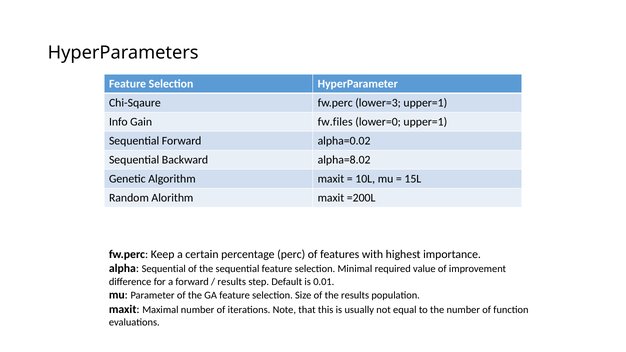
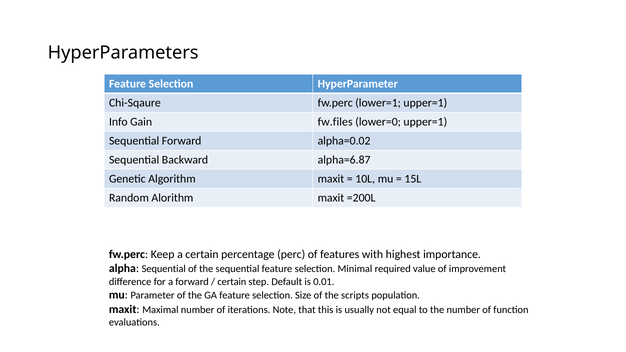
lower=3: lower=3 -> lower=1 (378, 103)
alpha=8.02: alpha=8.02 -> alpha=6.87 (344, 160)
results: results -> certain (232, 282)
the results: results -> scripts (355, 296)
